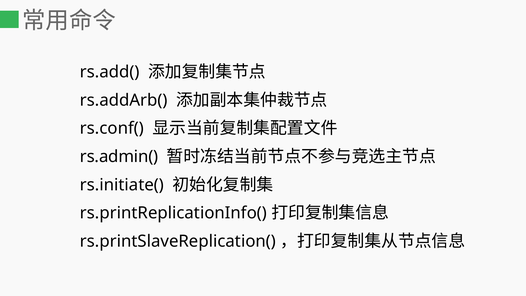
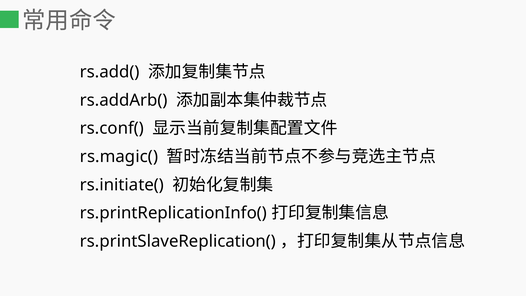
rs.admin(: rs.admin( -> rs.magic( (119, 157)
